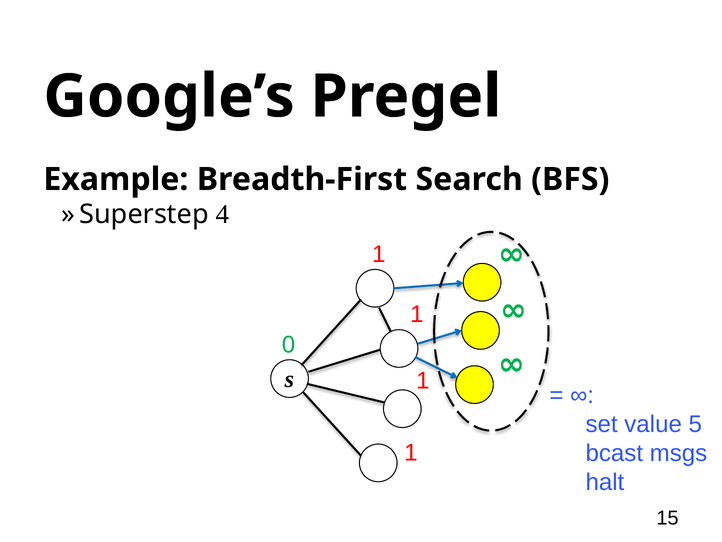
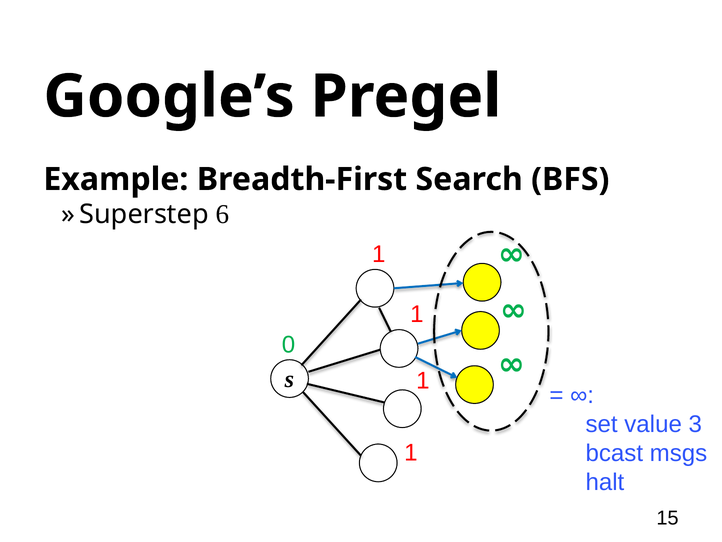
4: 4 -> 6 (223, 214)
5: 5 -> 3 (695, 424)
